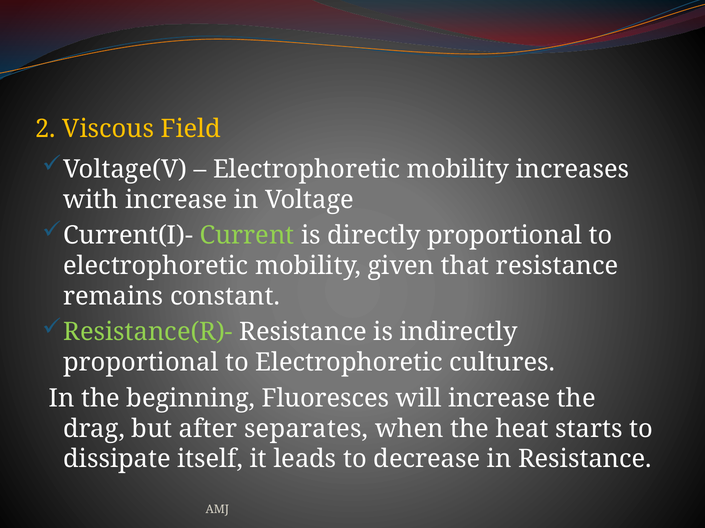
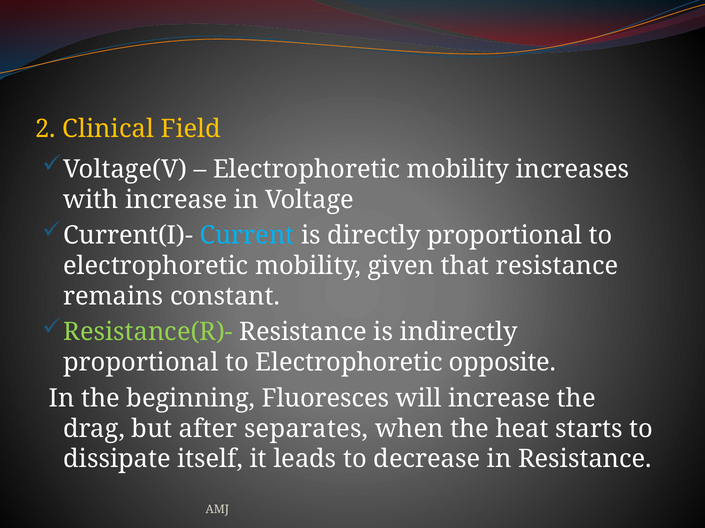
Viscous: Viscous -> Clinical (108, 129)
Current colour: light green -> light blue (247, 236)
cultures: cultures -> opposite (502, 363)
